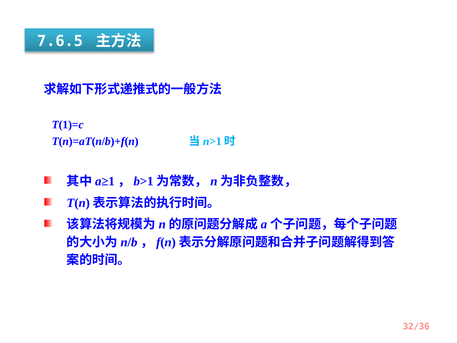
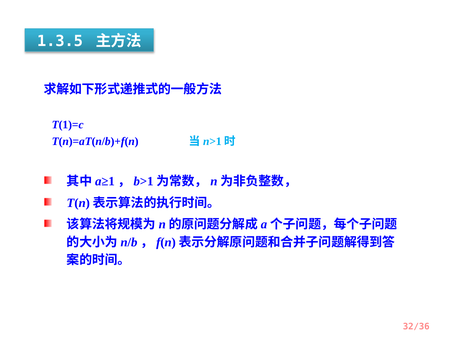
7.6.5: 7.6.5 -> 1.3.5 (60, 41)
